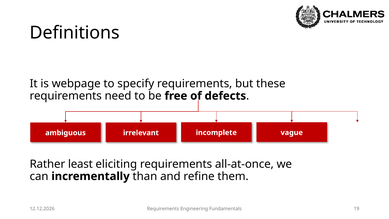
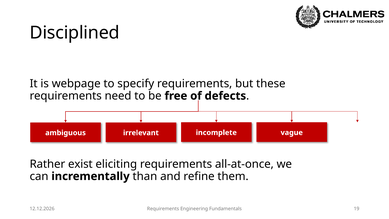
Definitions: Definitions -> Disciplined (75, 33)
least: least -> exist (80, 164)
